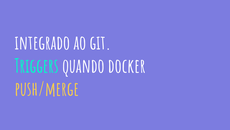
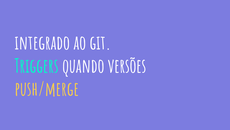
docker: docker -> versões (127, 66)
